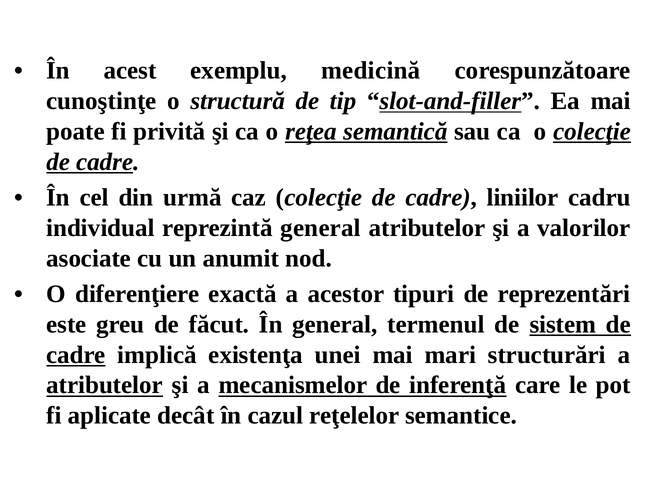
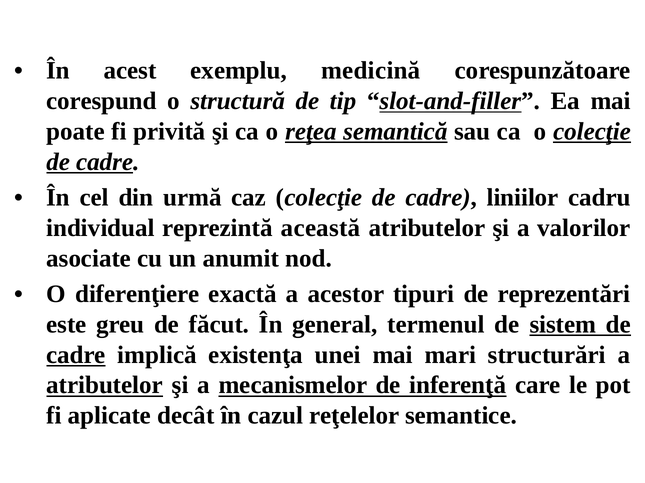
cunoştinţe: cunoştinţe -> corespund (101, 101)
reprezintă general: general -> această (321, 228)
